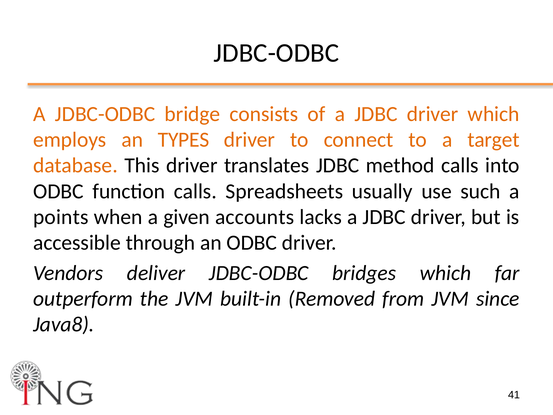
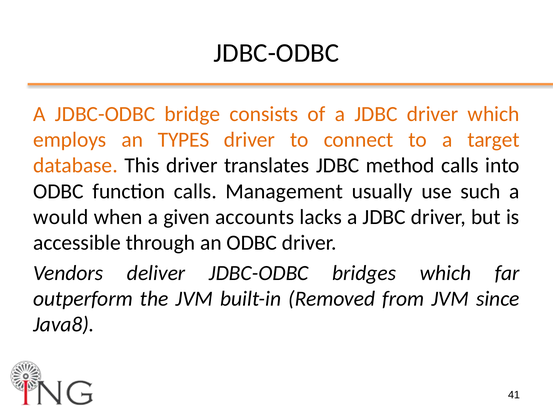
Spreadsheets: Spreadsheets -> Management (284, 191)
points: points -> would (61, 217)
